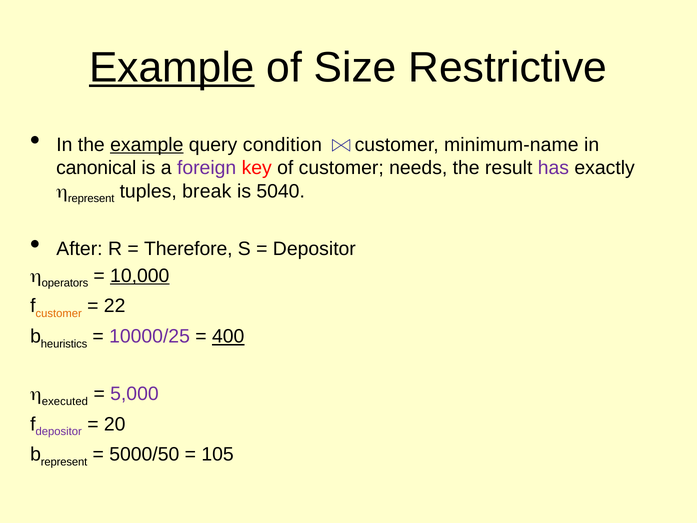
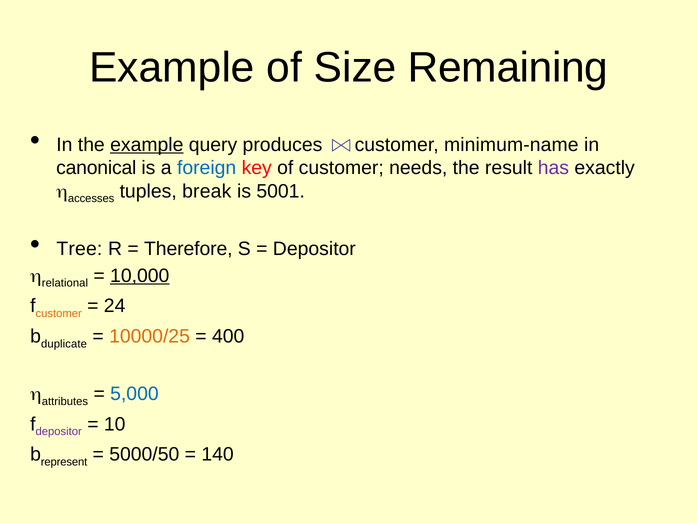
Example underline: present -> none (172, 67)
Restrictive: Restrictive -> Remaining (508, 67)
condition: condition -> produces (282, 145)
foreign colour: purple -> blue (207, 168)
represent: represent -> accesses (91, 199)
5040: 5040 -> 5001 (281, 191)
After: After -> Tree (79, 249)
operators: operators -> relational (65, 283)
22: 22 -> 24 (115, 306)
heuristics: heuristics -> duplicate (64, 344)
10000/25 colour: purple -> orange (150, 336)
400 underline: present -> none (228, 336)
executed: executed -> attributes (65, 401)
5,000 colour: purple -> blue (134, 394)
20: 20 -> 10 (115, 424)
105: 105 -> 140 (218, 454)
